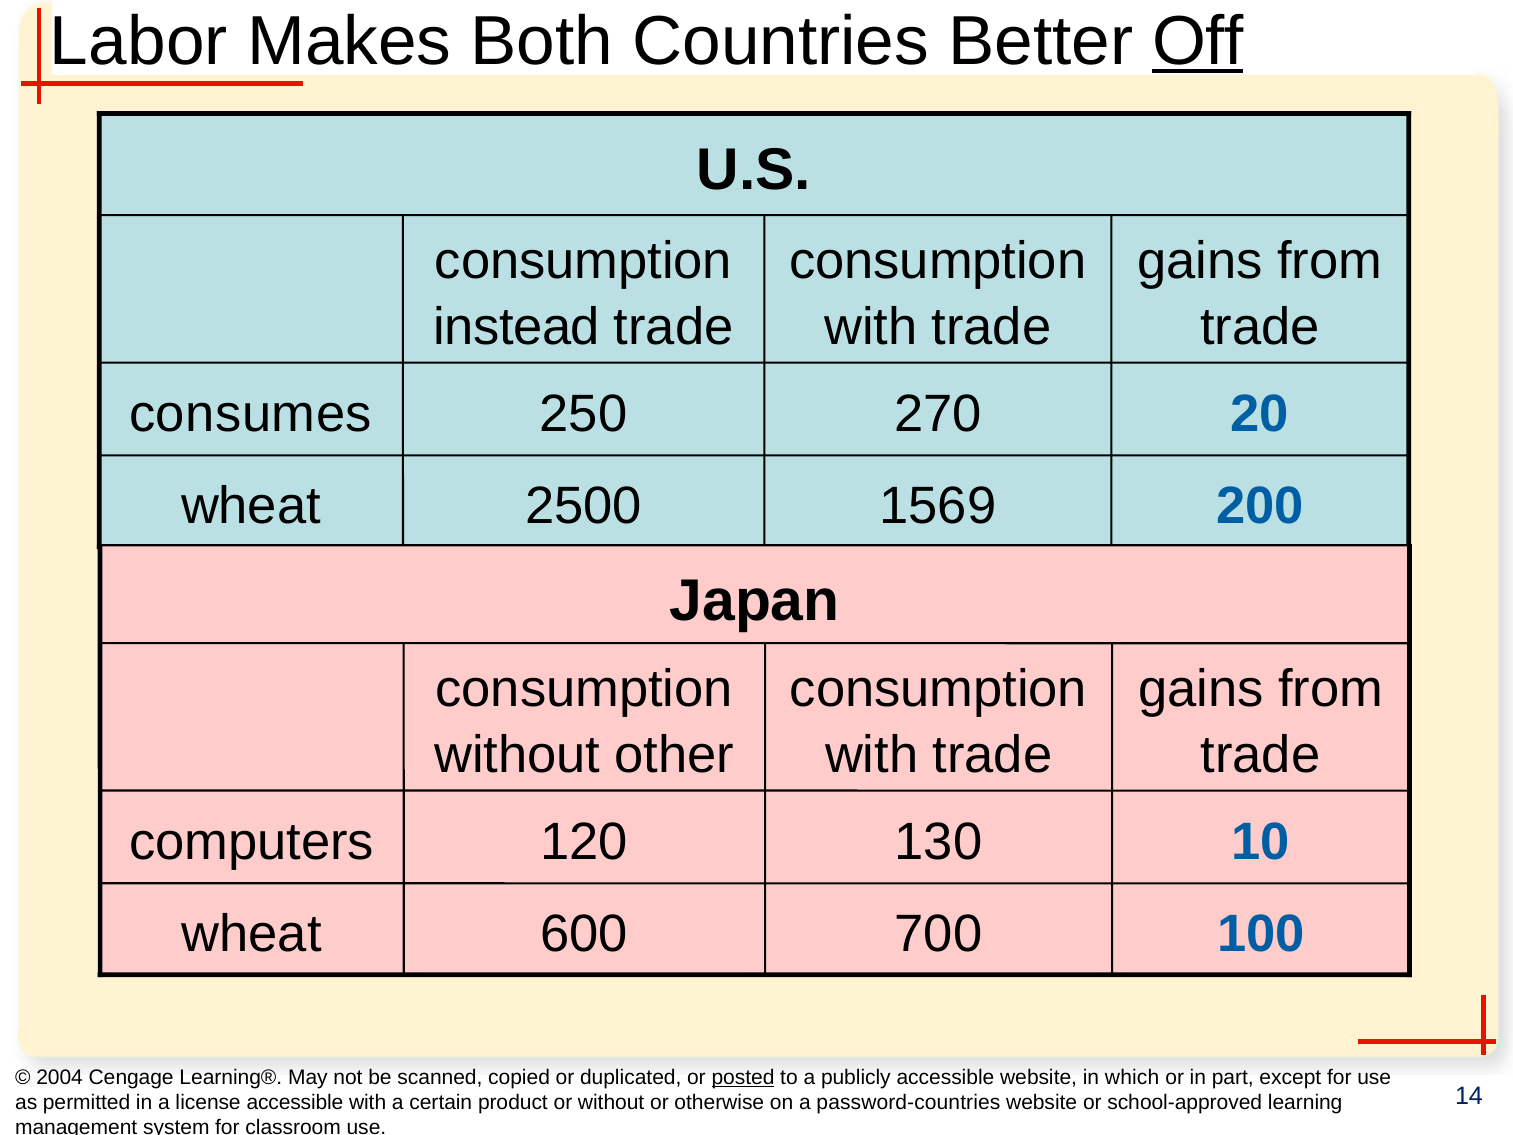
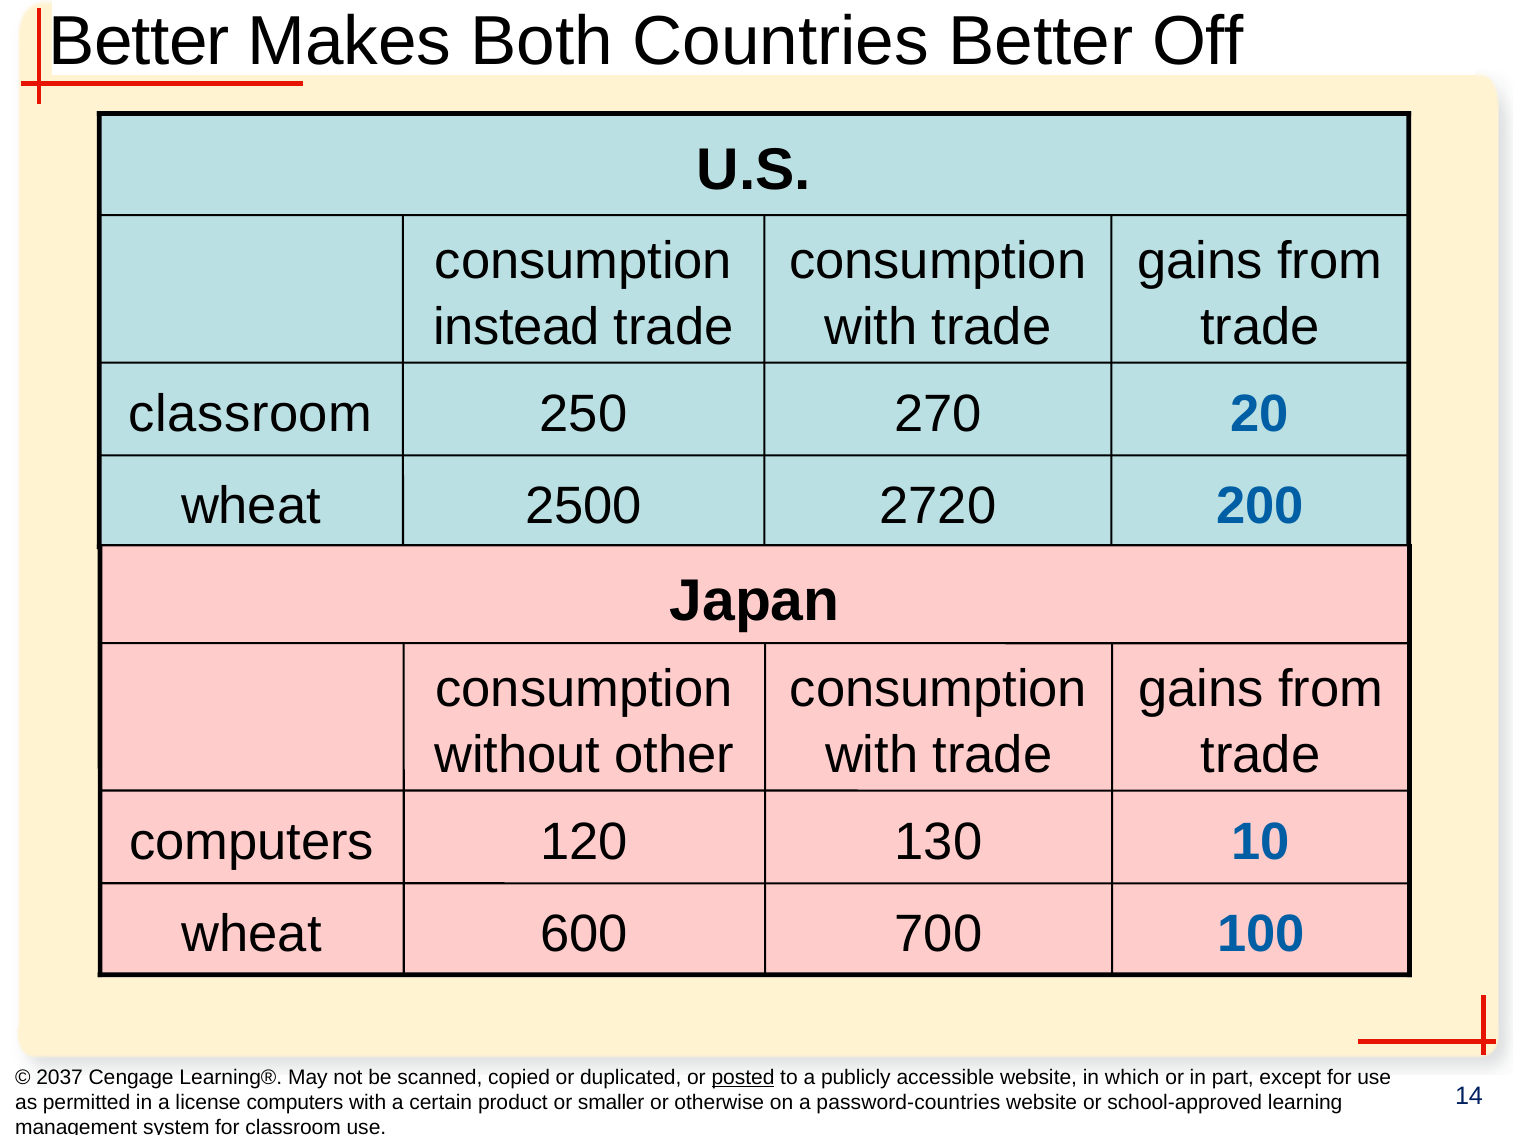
Labor: Labor -> Better (139, 42)
Off underline: present -> none (1198, 42)
consumes: consumes -> classroom (251, 414)
1569: 1569 -> 2720 (938, 506)
2004: 2004 -> 2037 (60, 1077)
license accessible: accessible -> computers (295, 1102)
or without: without -> smaller (611, 1102)
